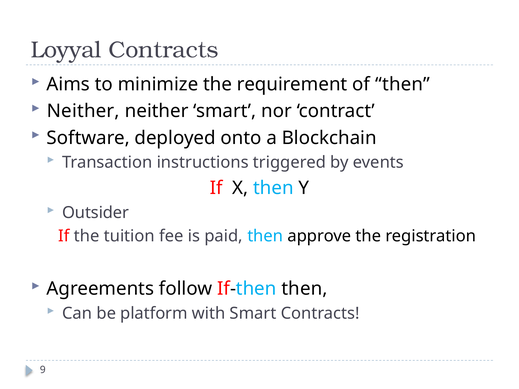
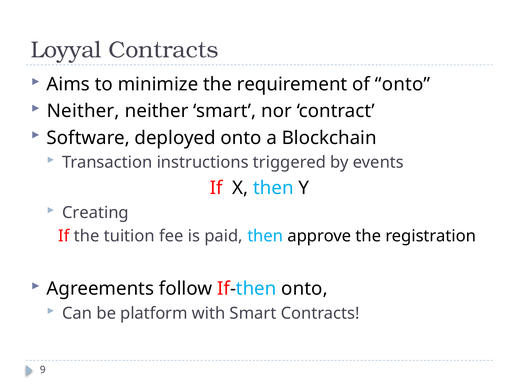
of then: then -> onto (403, 84)
Outsider: Outsider -> Creating (96, 213)
If-then then: then -> onto (305, 289)
